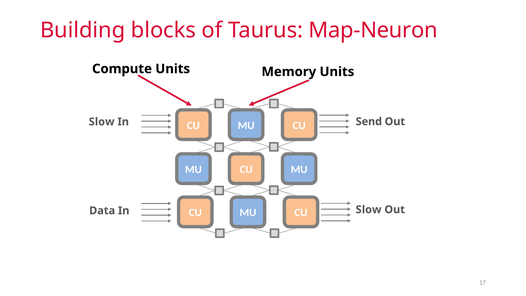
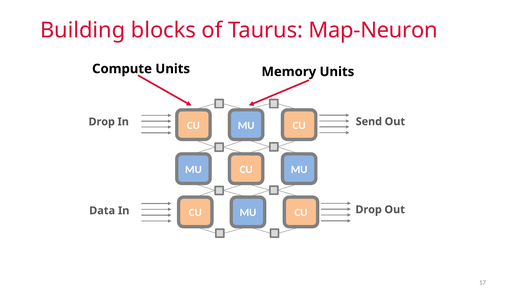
Slow: Slow -> Drop (102, 122)
Slow: Slow -> Drop (369, 210)
